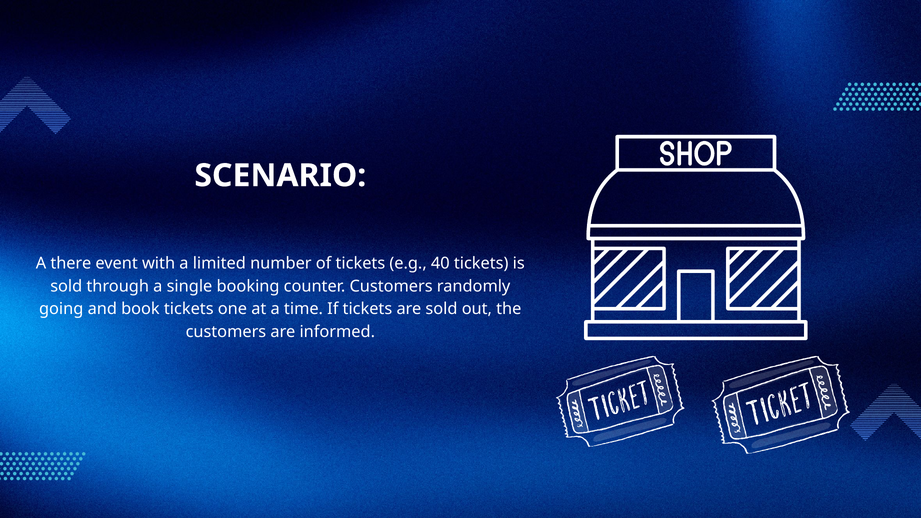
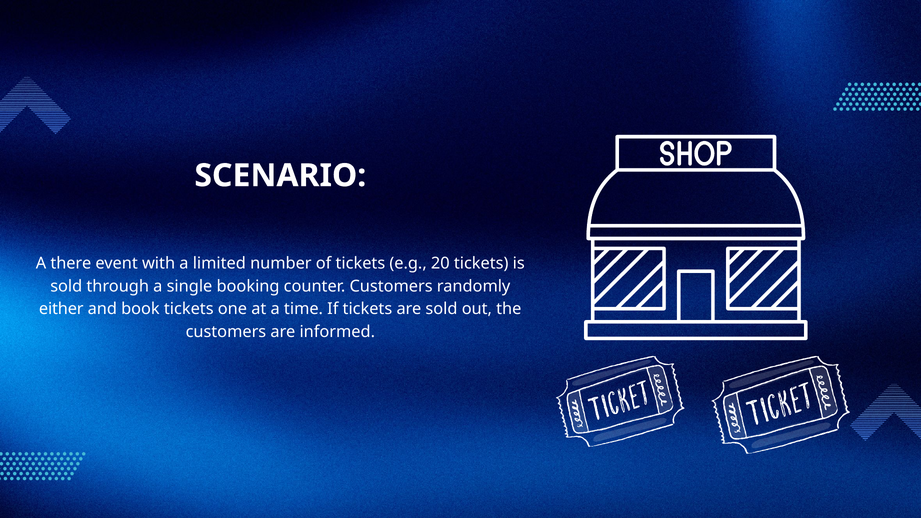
40: 40 -> 20 (440, 263)
going: going -> either (61, 309)
